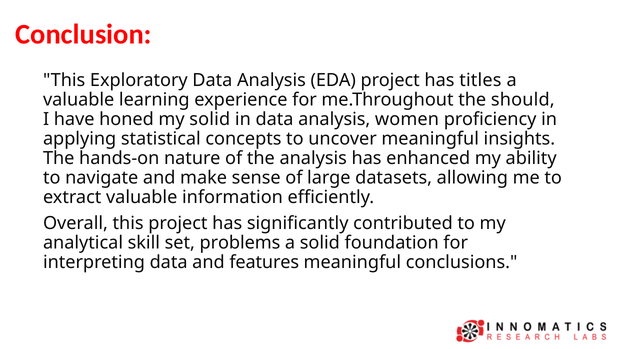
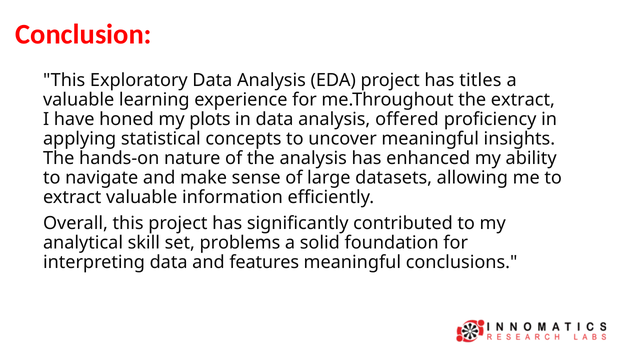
the should: should -> extract (523, 100)
my solid: solid -> plots (210, 119)
women: women -> offered (407, 119)
